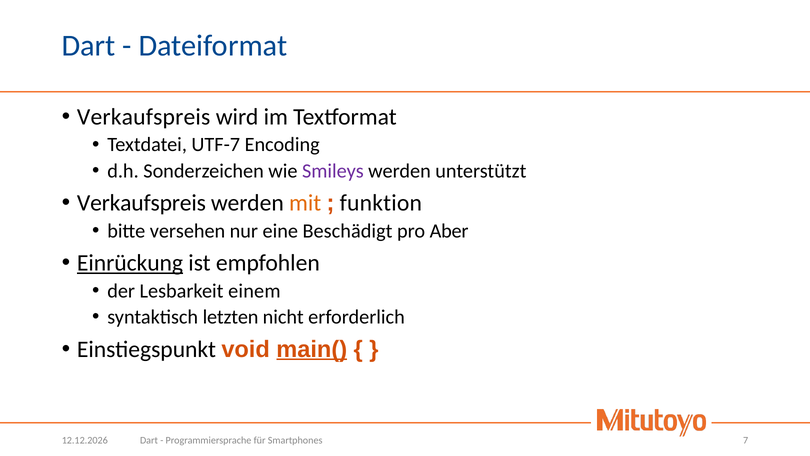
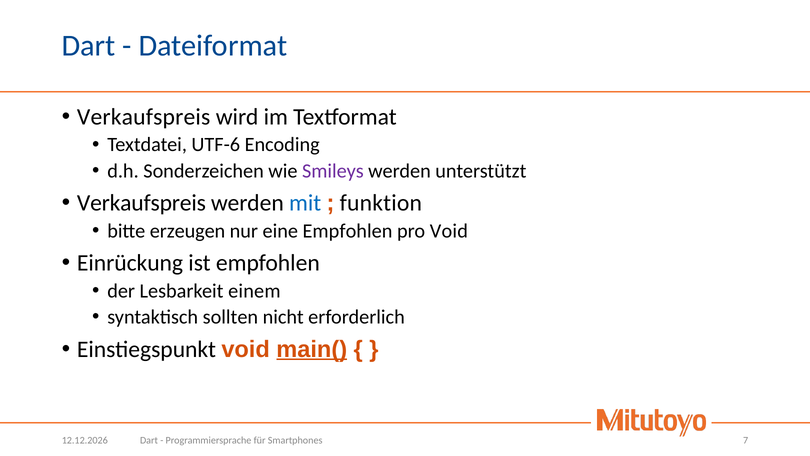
UTF-7: UTF-7 -> UTF-6 (216, 145)
mit colour: orange -> blue (305, 203)
versehen: versehen -> erzeugen (188, 231)
eine Beschädigt: Beschädigt -> Empfohlen (348, 231)
pro Aber: Aber -> Void (449, 231)
Einrückung underline: present -> none (130, 263)
letzten: letzten -> sollten (230, 317)
